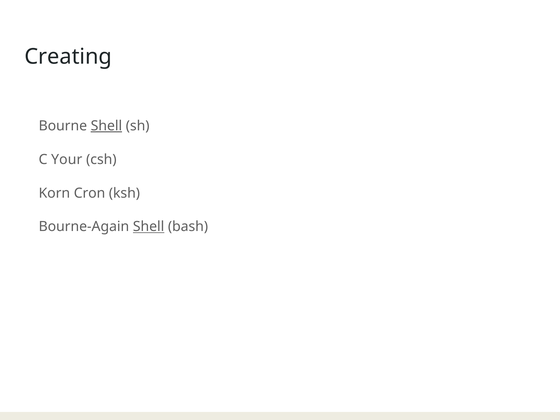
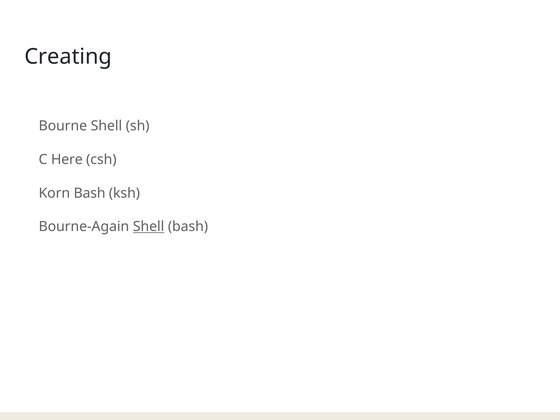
Shell underline: present -> none (106, 126)
Your: Your -> Here (67, 159)
Korn Cron: Cron -> Bash (90, 193)
